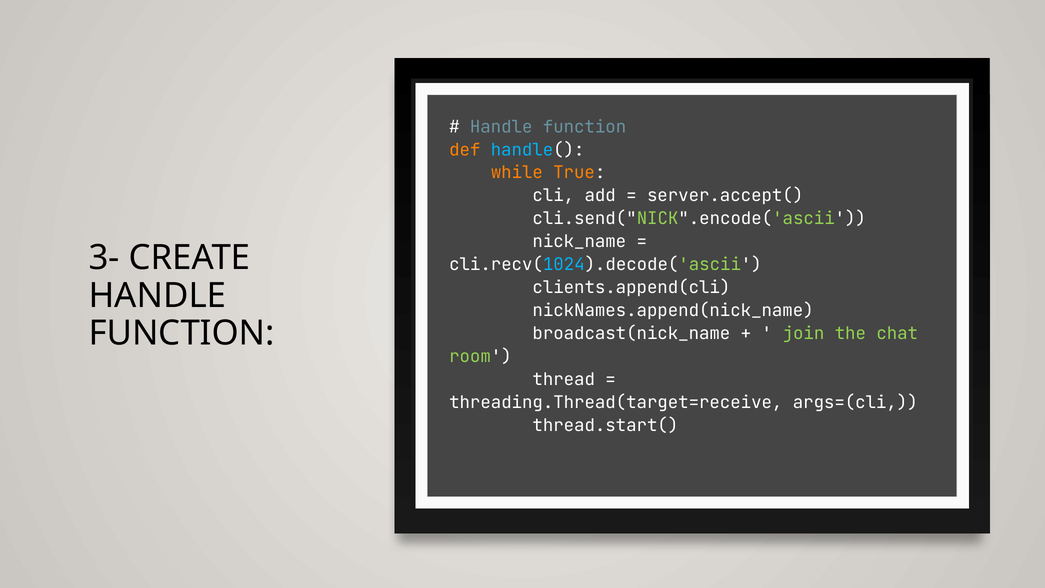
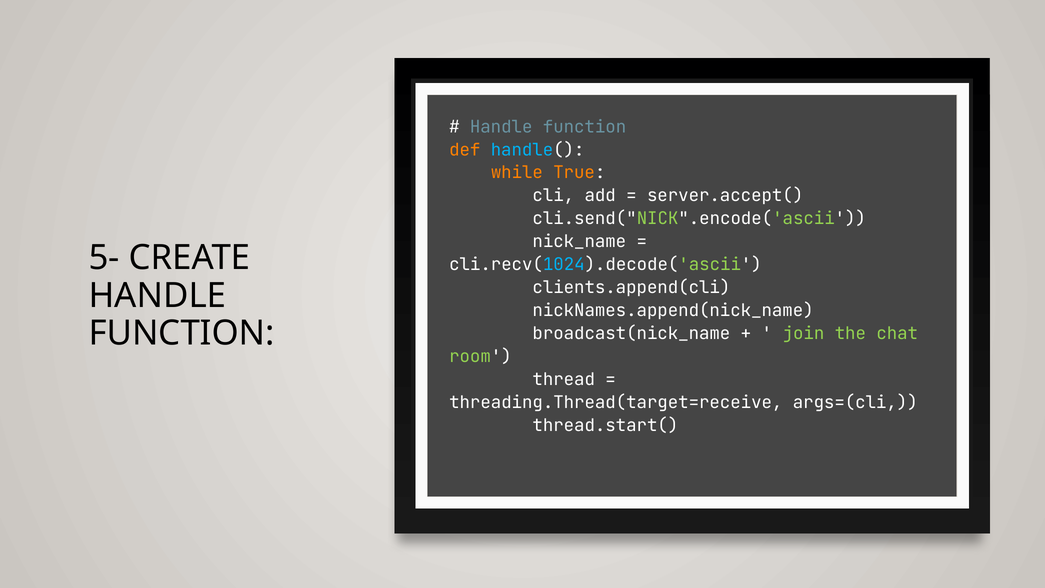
3-: 3- -> 5- (104, 258)
